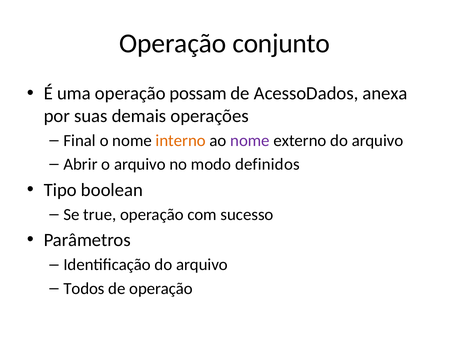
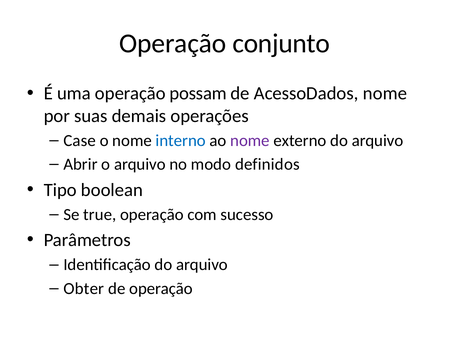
AcessoDados anexa: anexa -> nome (385, 93)
Final: Final -> Case (80, 141)
interno colour: orange -> blue (181, 141)
Todos: Todos -> Obter (84, 288)
